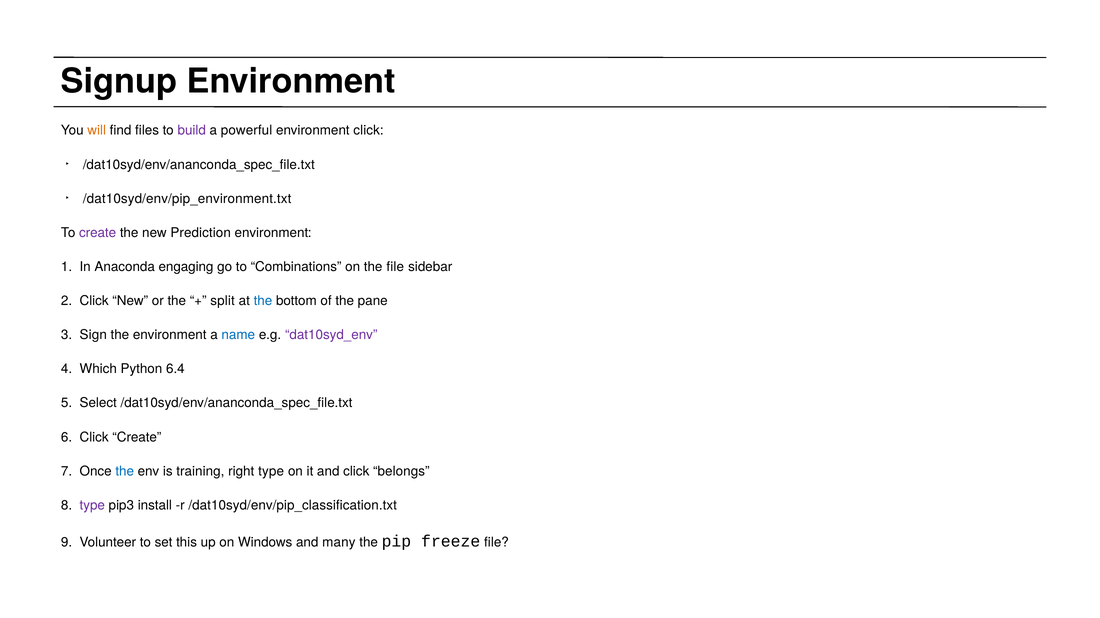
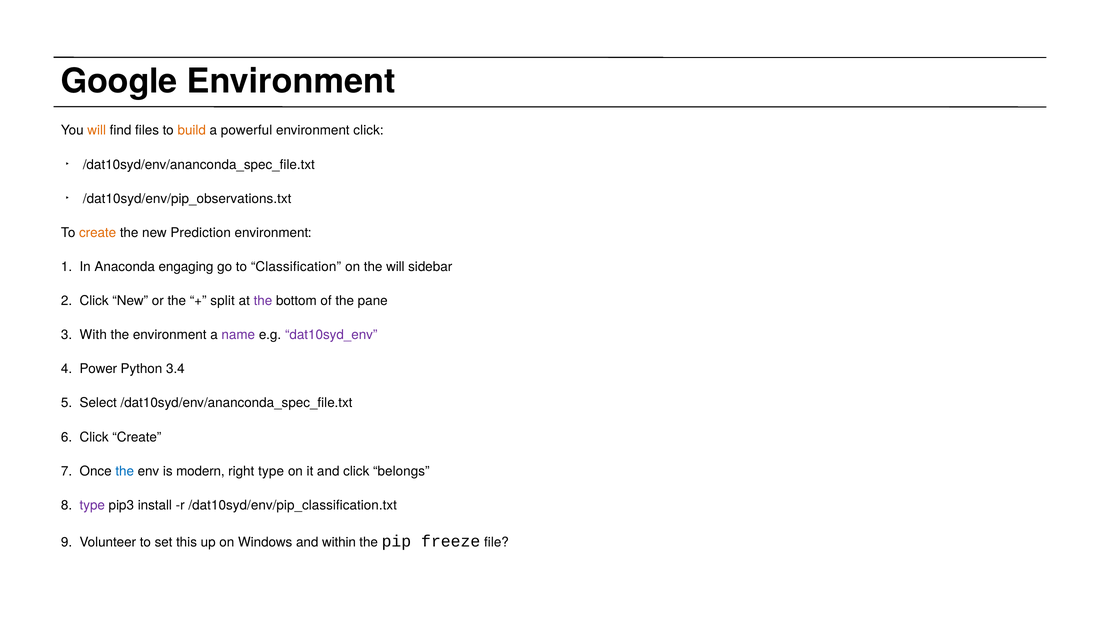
Signup: Signup -> Google (119, 81)
build colour: purple -> orange (192, 130)
/dat10syd/env/pip_environment.txt: /dat10syd/env/pip_environment.txt -> /dat10syd/env/pip_observations.txt (187, 199)
create colour: purple -> orange (98, 233)
Combinations: Combinations -> Classification (296, 267)
the file: file -> will (395, 267)
the colour: blue -> purple (263, 301)
Sign: Sign -> With (93, 335)
name colour: blue -> purple (238, 335)
Which: Which -> Power (98, 369)
6.4: 6.4 -> 3.4 (175, 369)
training: training -> modern (200, 471)
many: many -> within (339, 542)
